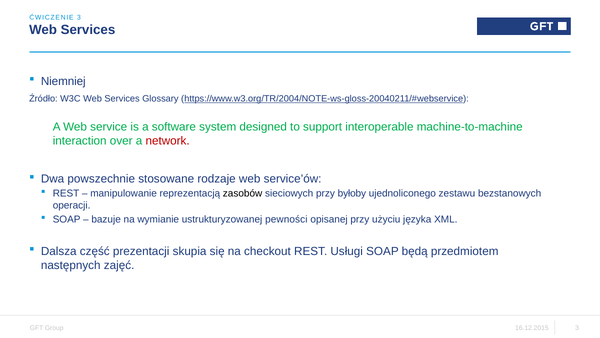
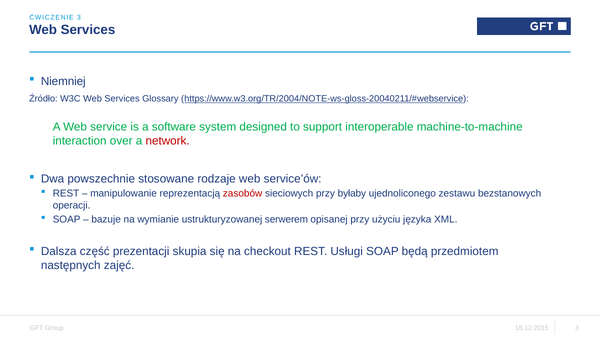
zasobów colour: black -> red (243, 193)
byłoby: byłoby -> byłaby (352, 193)
pewności: pewności -> serwerem (286, 219)
